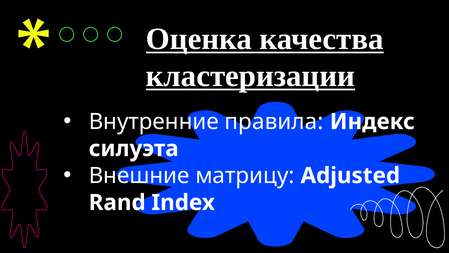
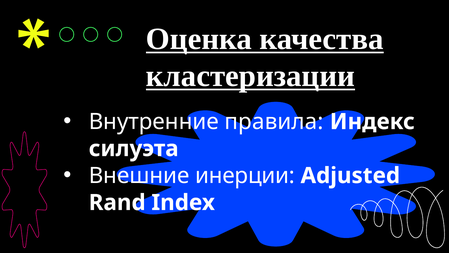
матрицу: матрицу -> инерции (245, 175)
